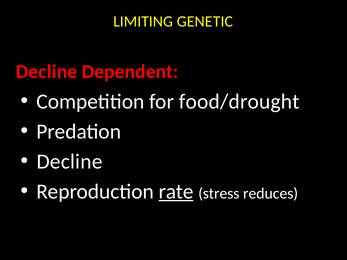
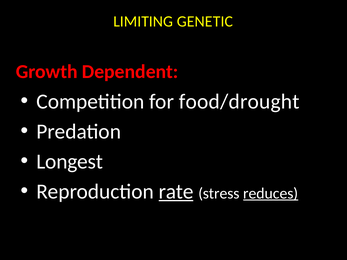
Decline: Decline -> Growth (47, 72)
Decline: Decline -> Longest (70, 162)
reduces underline: none -> present (271, 193)
